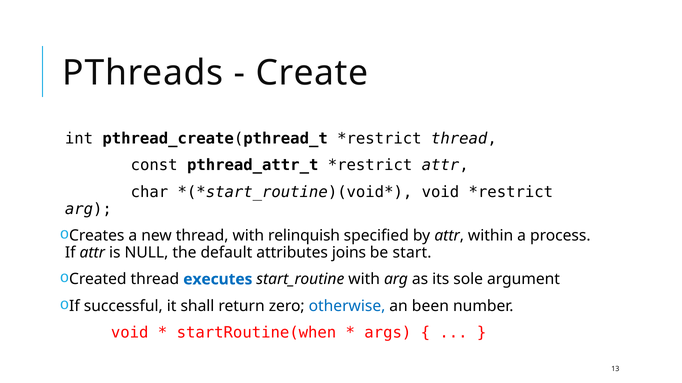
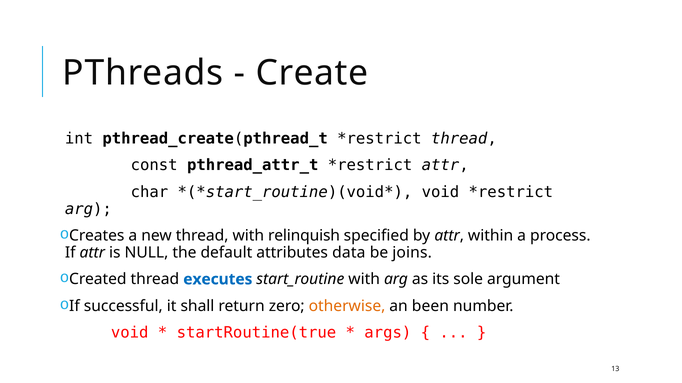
joins: joins -> data (349, 253)
start: start -> joins (412, 253)
otherwise colour: blue -> orange (347, 306)
startRoutine(when: startRoutine(when -> startRoutine(true (256, 333)
